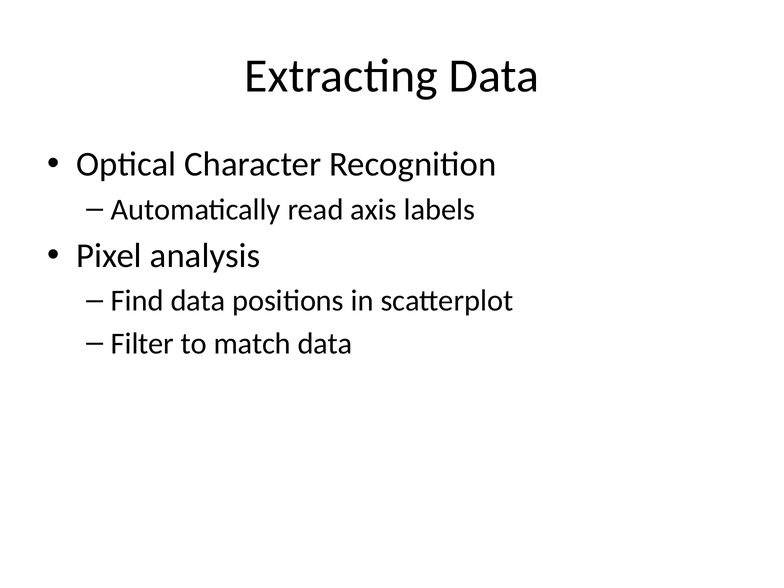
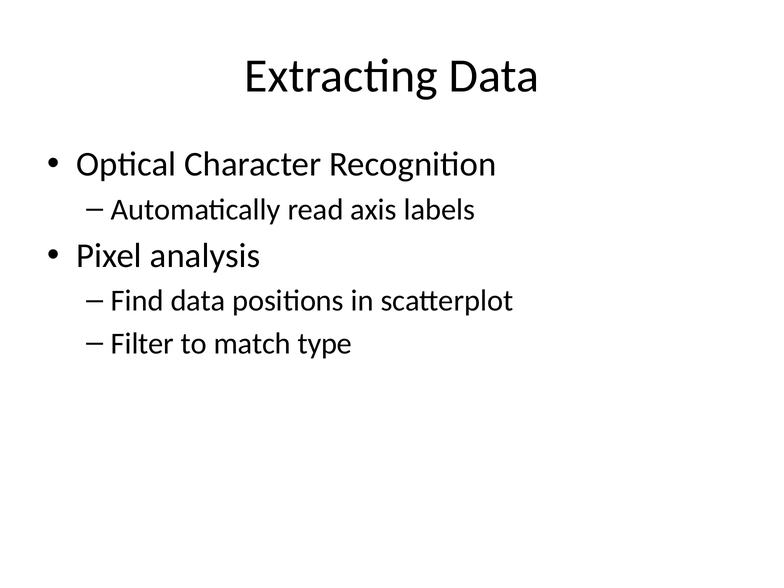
match data: data -> type (325, 344)
